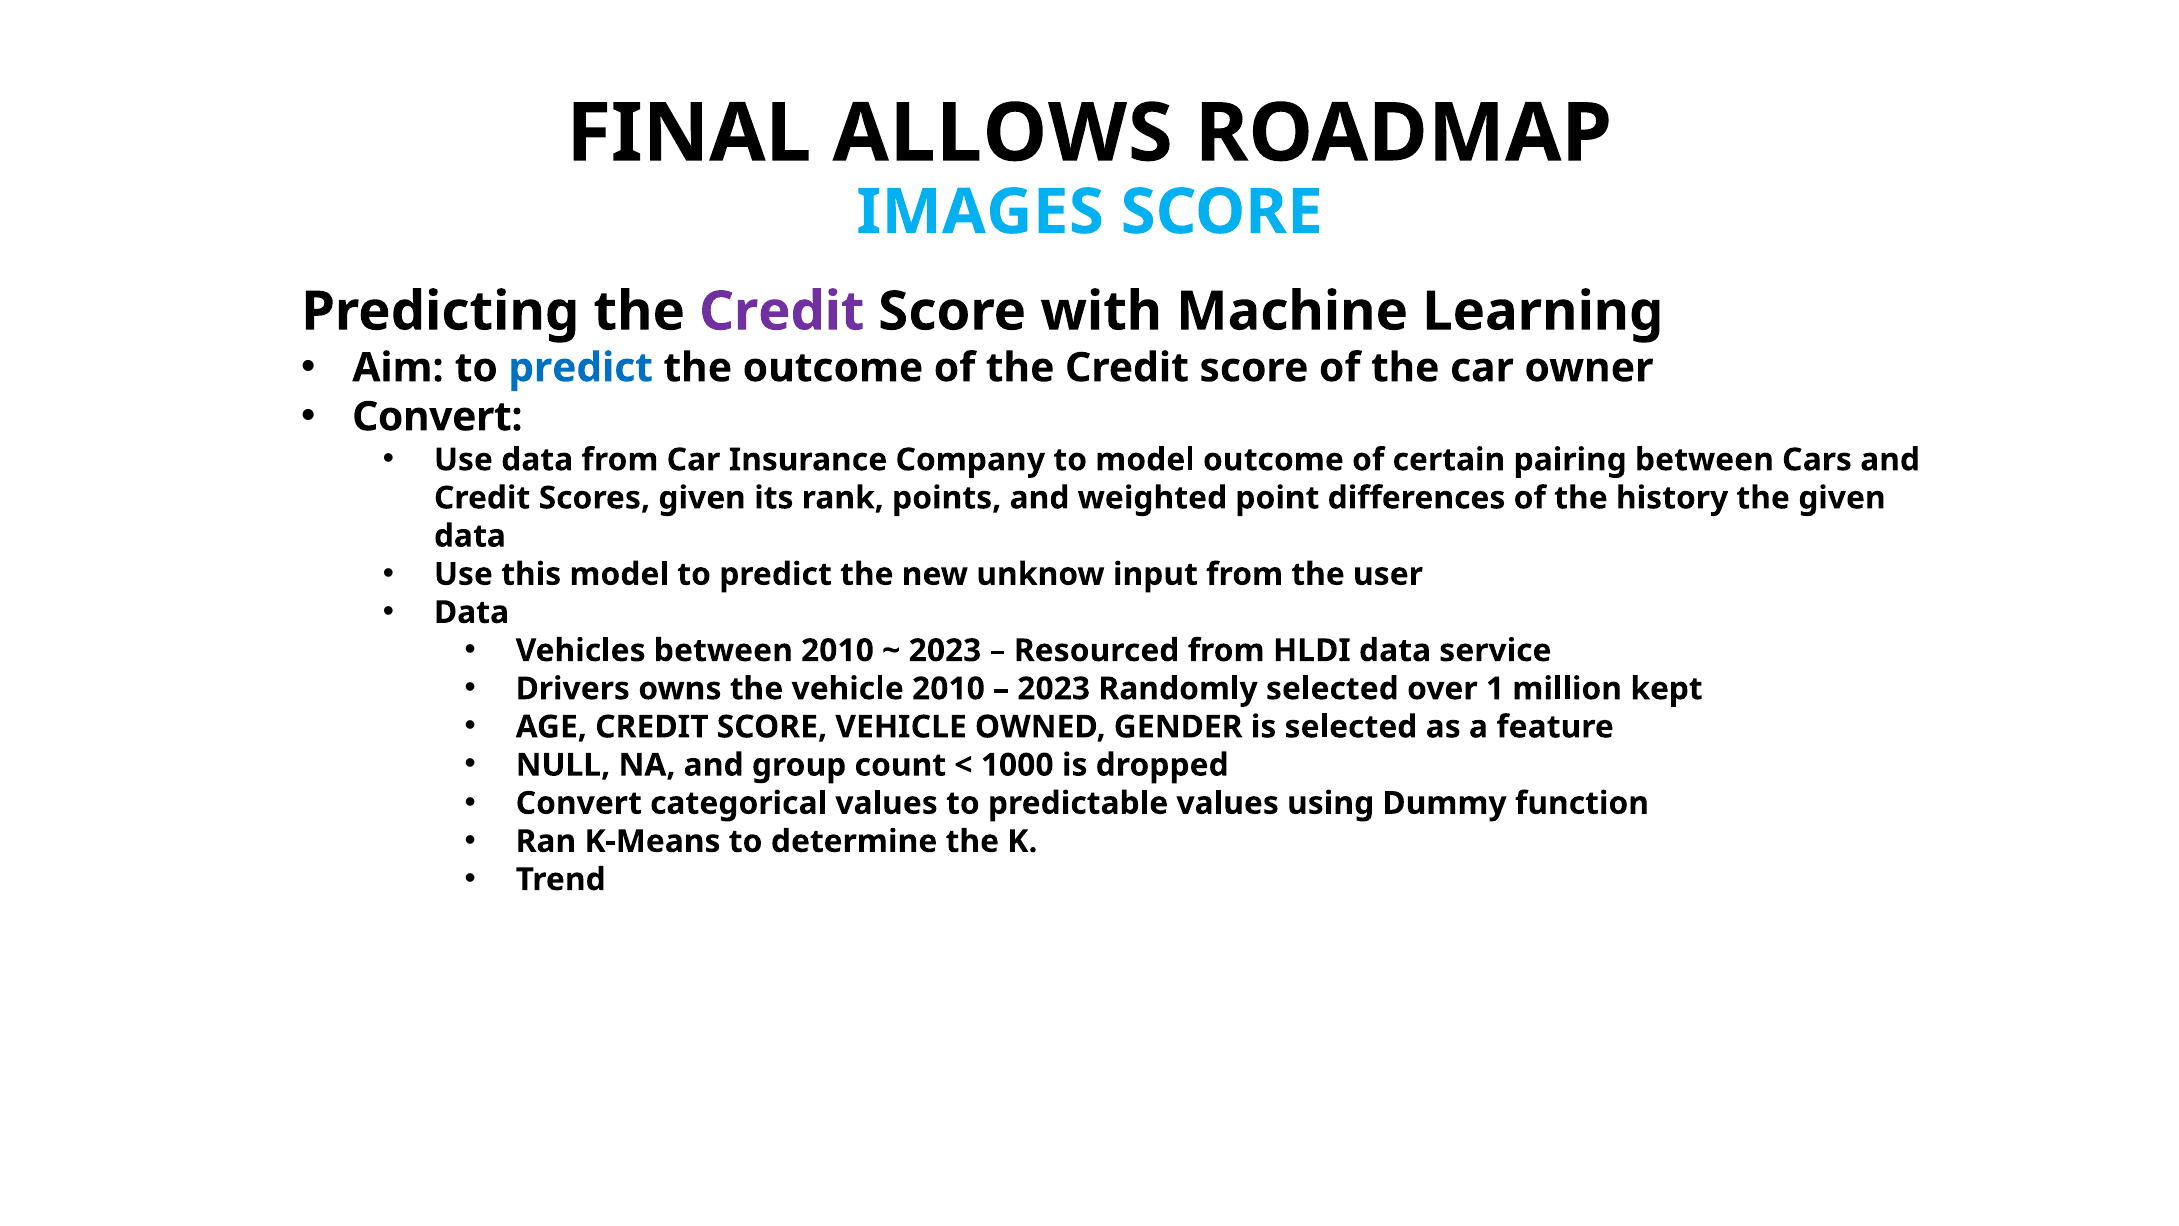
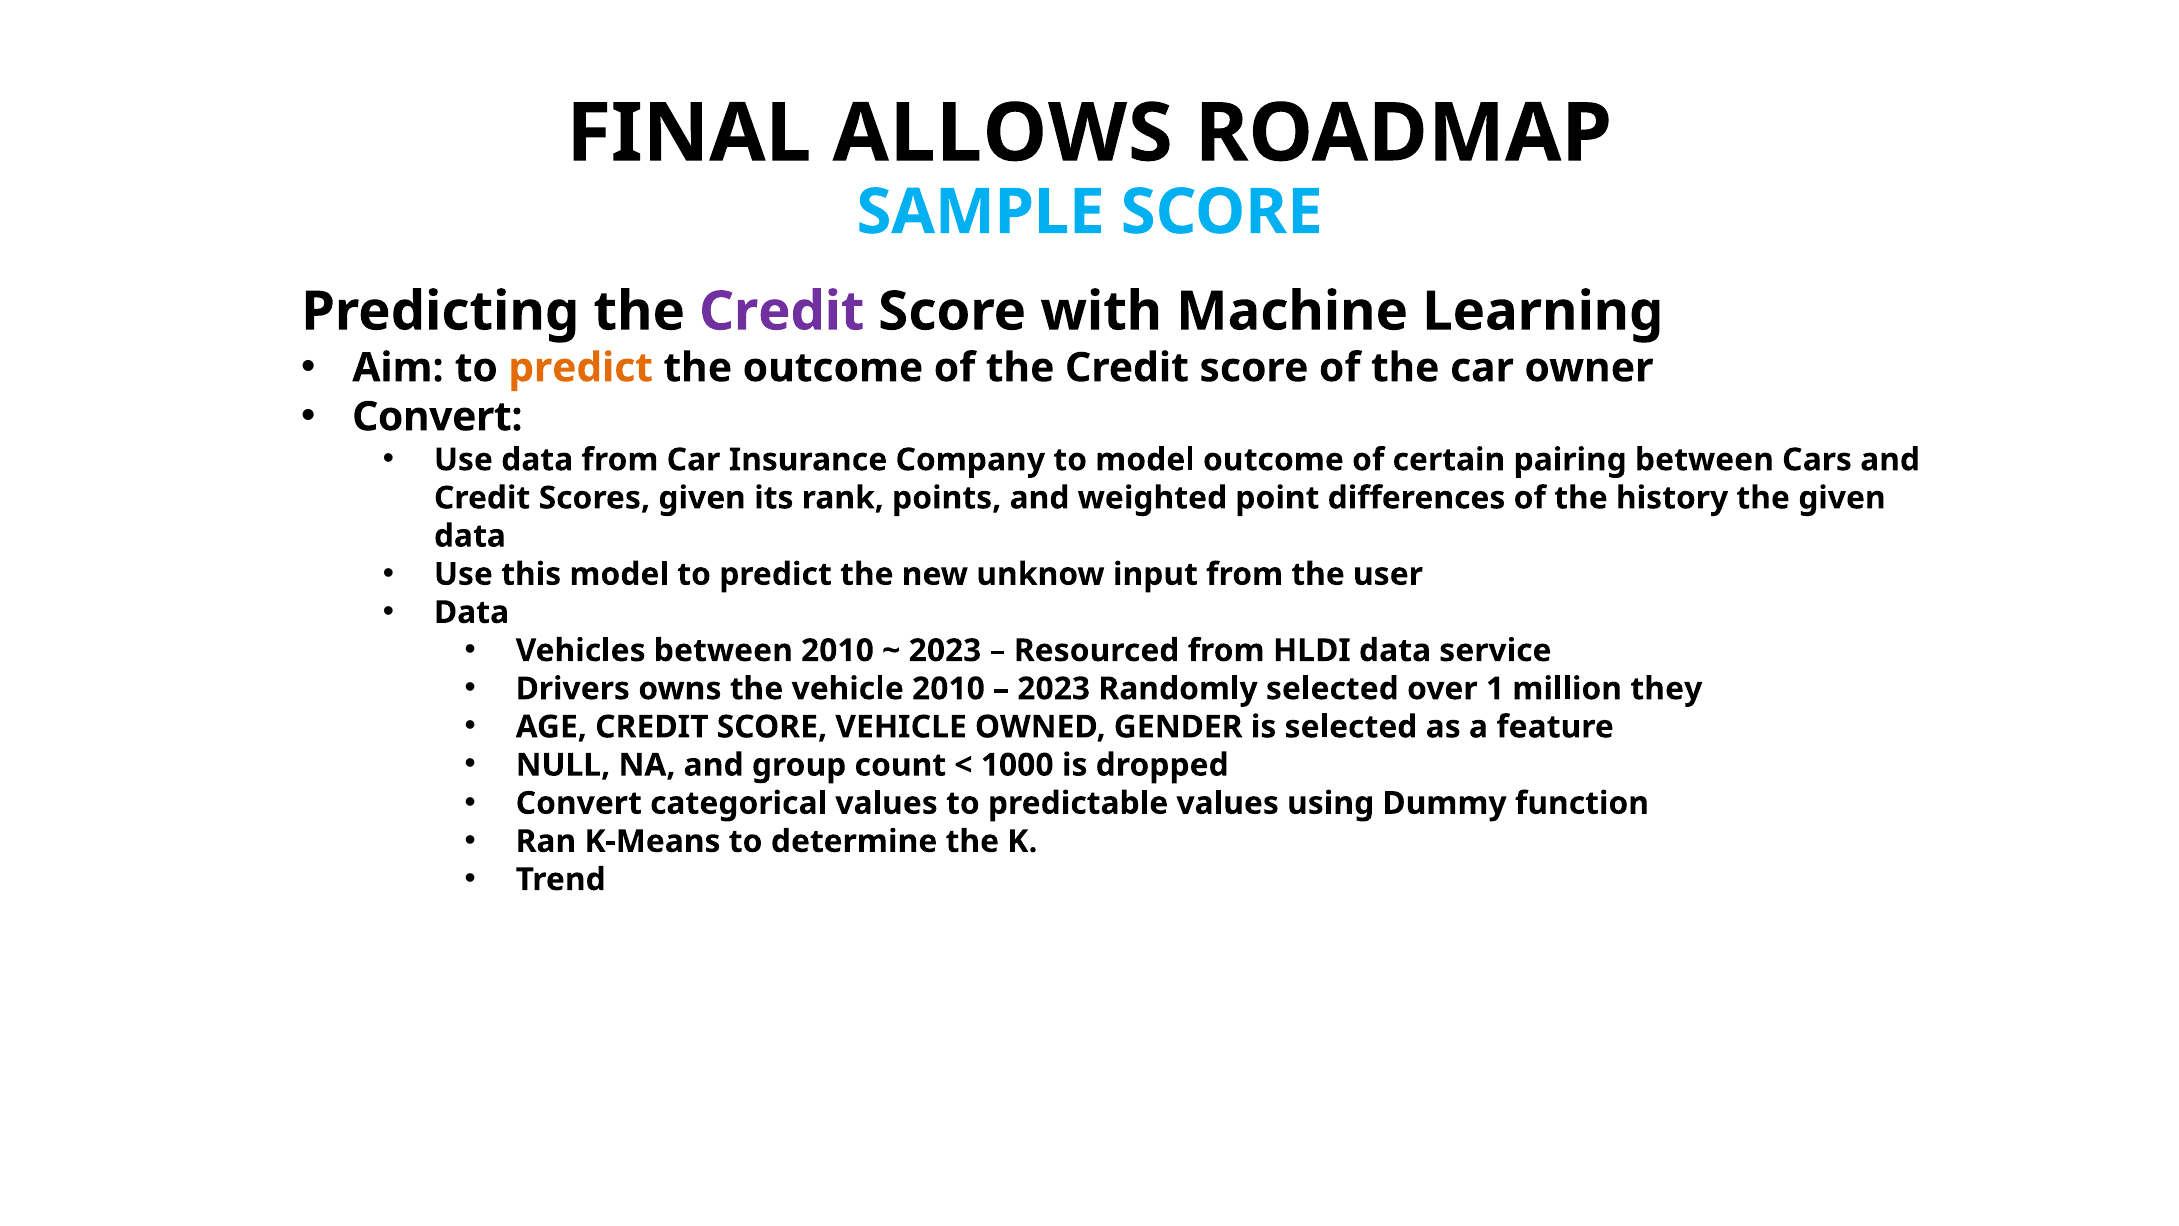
IMAGES: IMAGES -> SAMPLE (980, 212)
predict colour: blue -> orange (581, 368)
kept: kept -> they (1666, 689)
